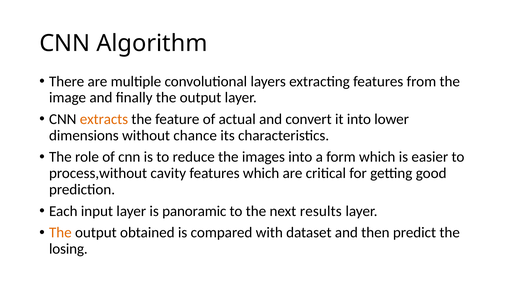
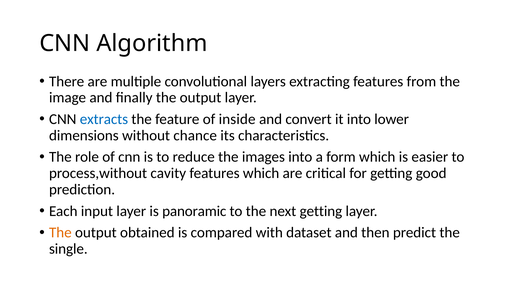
extracts colour: orange -> blue (104, 119)
actual: actual -> inside (237, 119)
next results: results -> getting (321, 211)
losing: losing -> single (68, 249)
